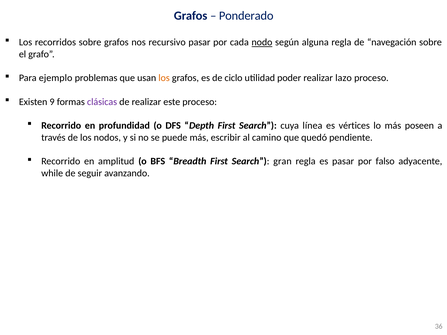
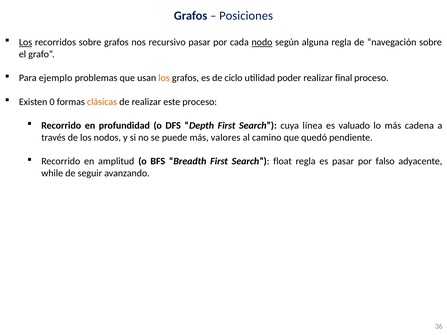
Ponderado: Ponderado -> Posiciones (246, 16)
Los underline: none -> present (26, 42)
lazo: lazo -> final (344, 78)
9: 9 -> 0 (52, 102)
clásicas colour: purple -> orange (102, 102)
vértices: vértices -> valuado (354, 126)
poseen: poseen -> cadena (419, 126)
escribir: escribir -> valores (226, 138)
gran: gran -> float (283, 161)
